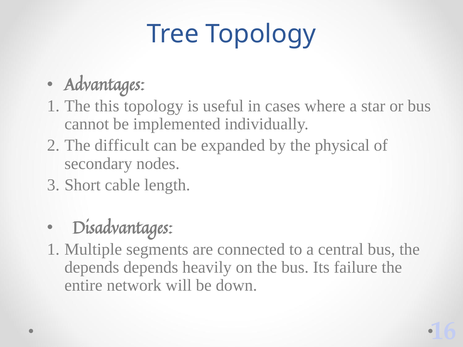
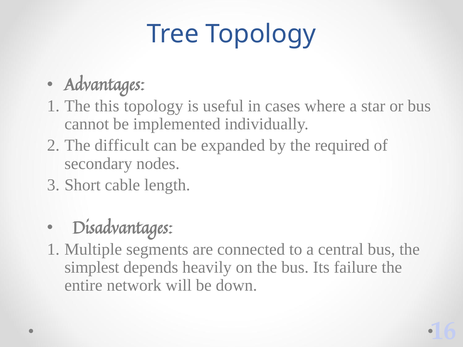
physical: physical -> required (342, 146)
depends: depends -> simplest (92, 267)
